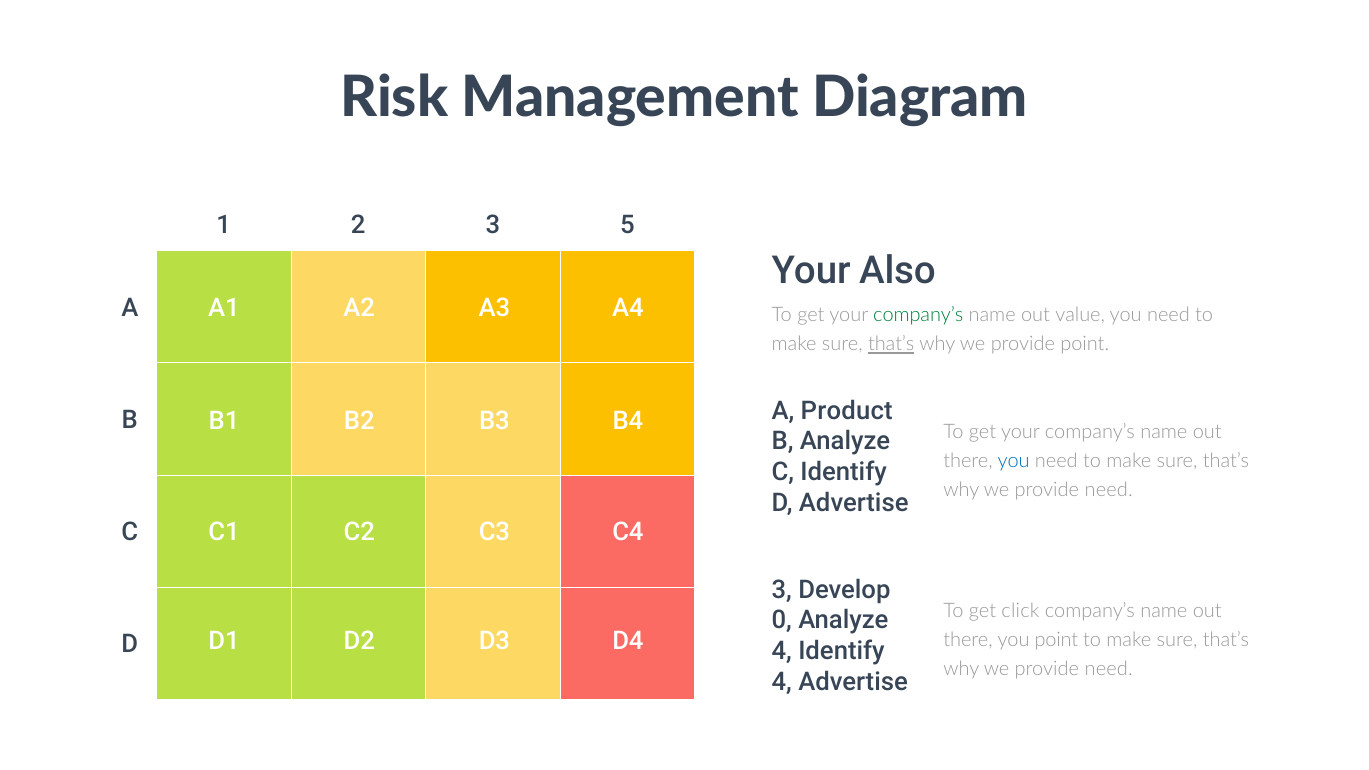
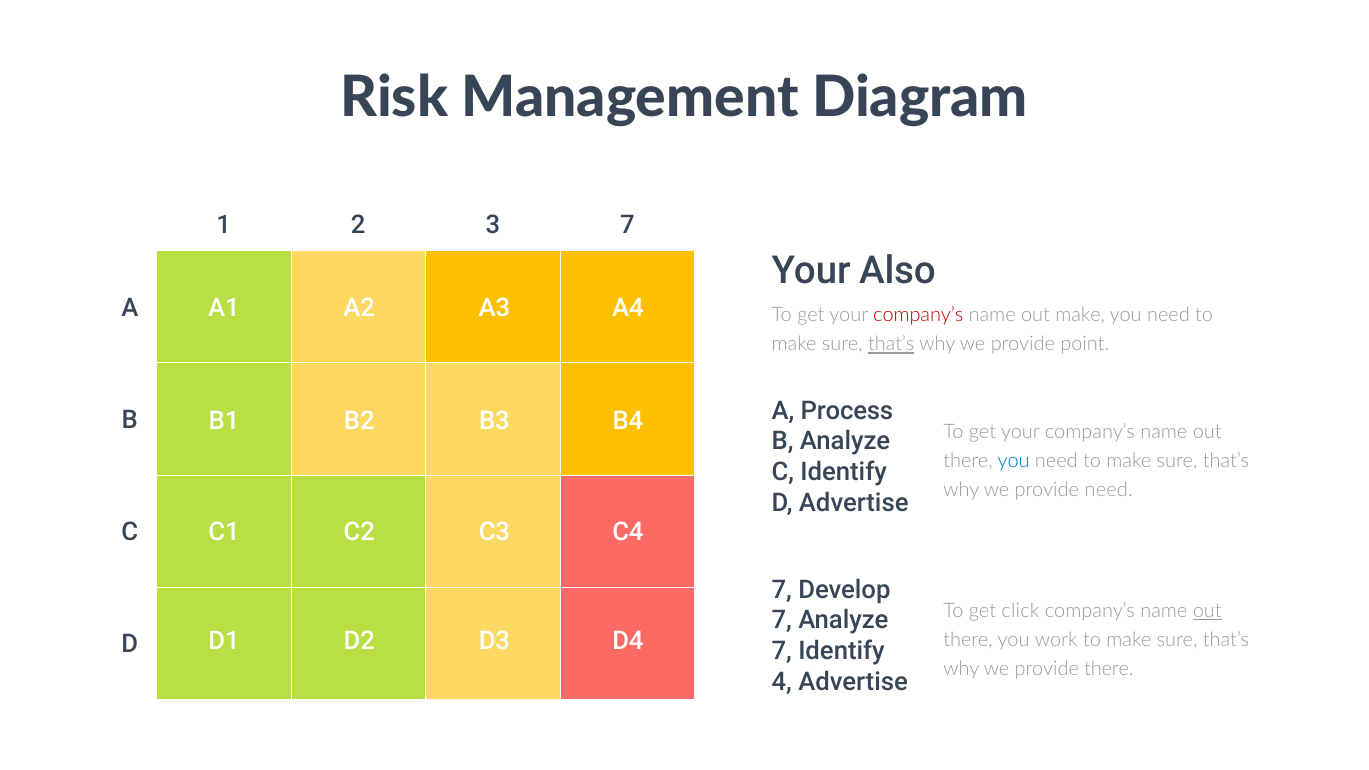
3 5: 5 -> 7 (628, 225)
company’s colour: green -> red (918, 315)
out value: value -> make (1080, 315)
Product: Product -> Process (847, 411)
3: 3 -> 7 (782, 590)
out underline: none -> present (1207, 611)
0: 0 -> 7 (782, 621)
you point: point -> work (1056, 640)
4: 4 -> 7 (782, 651)
need: need -> there (1109, 669)
